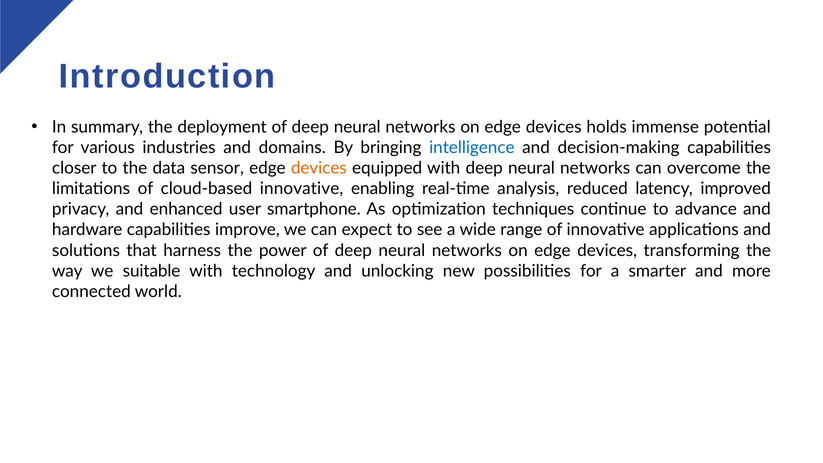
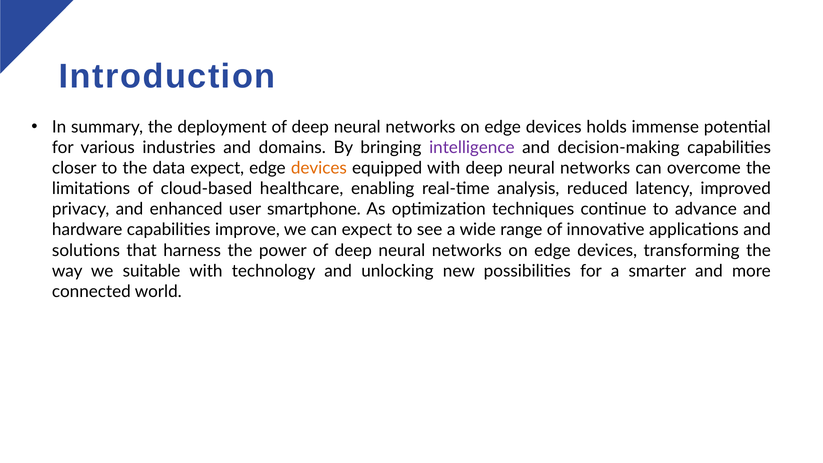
intelligence colour: blue -> purple (472, 148)
data sensor: sensor -> expect (217, 168)
cloud-based innovative: innovative -> healthcare (302, 189)
